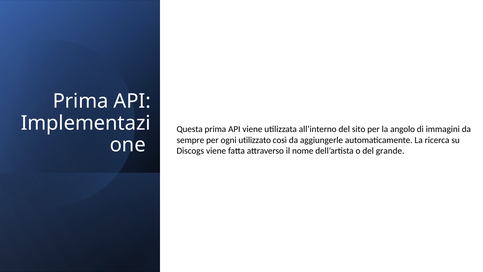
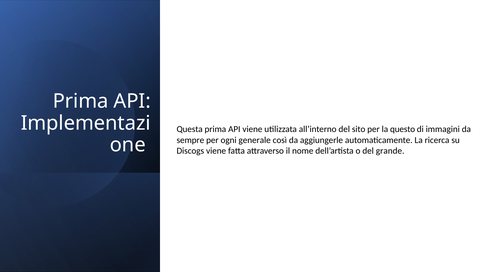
angolo: angolo -> questo (403, 129)
utilizzato: utilizzato -> generale (255, 140)
